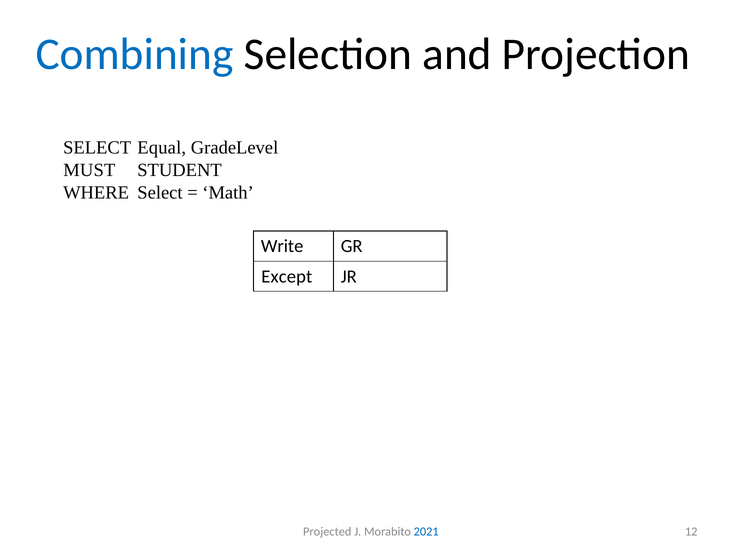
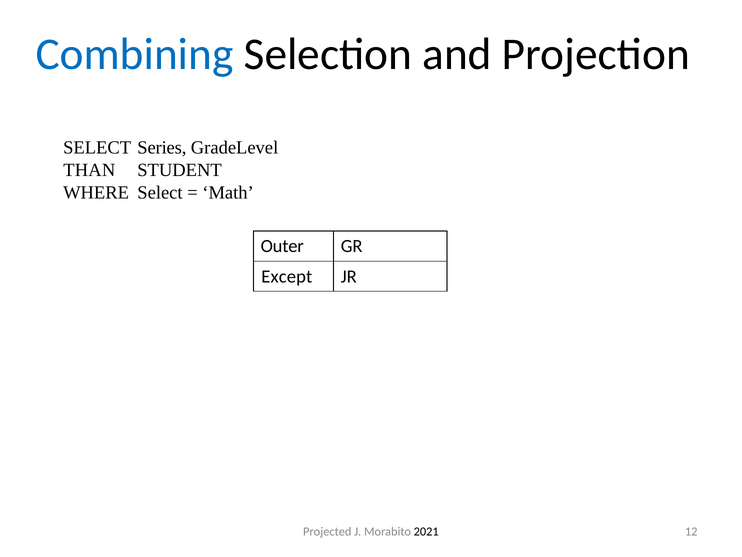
Equal: Equal -> Series (162, 148)
MUST: MUST -> THAN (89, 170)
Write: Write -> Outer (282, 246)
2021 colour: blue -> black (426, 531)
